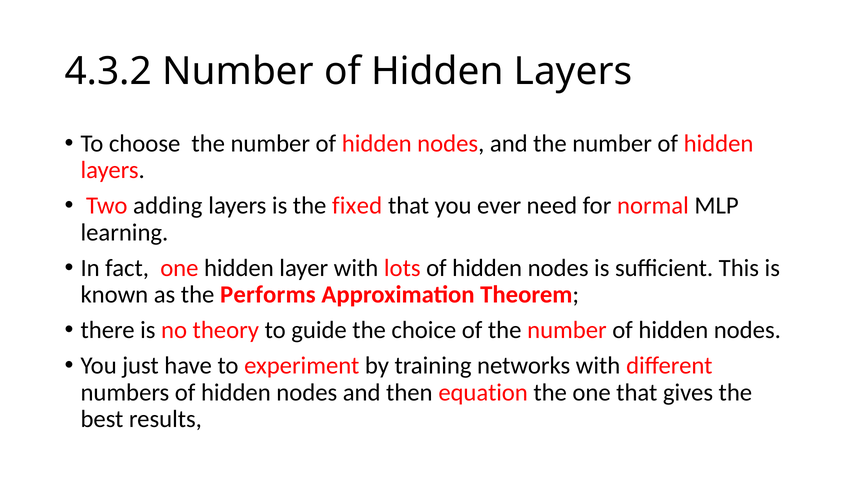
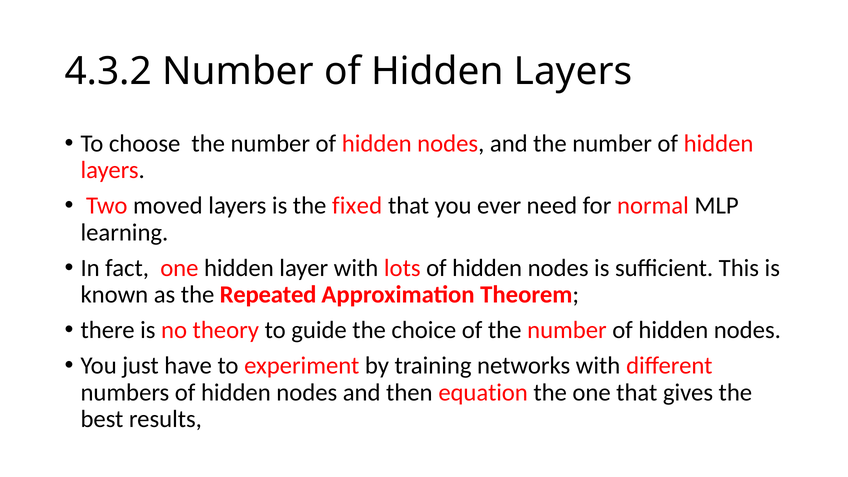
adding: adding -> moved (168, 206)
Performs: Performs -> Repeated (268, 295)
